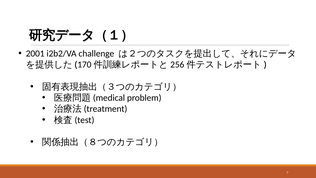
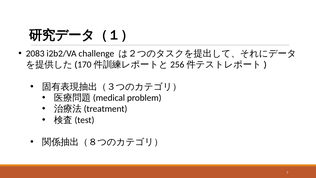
2001: 2001 -> 2083 (35, 53)
